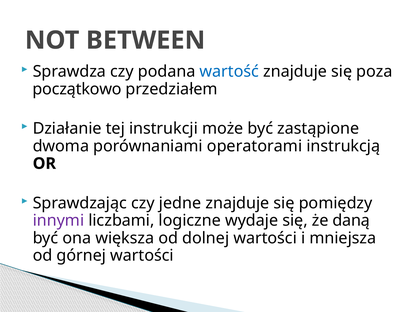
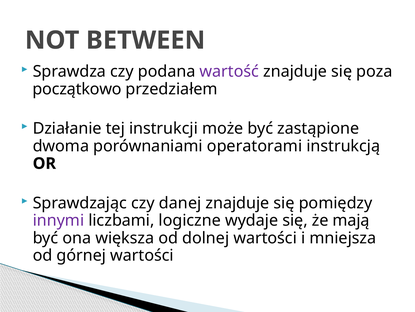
wartość colour: blue -> purple (229, 71)
jedne: jedne -> danej (180, 203)
daną: daną -> mają (351, 220)
